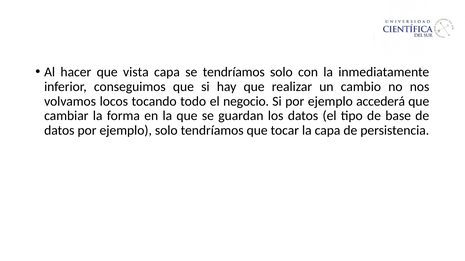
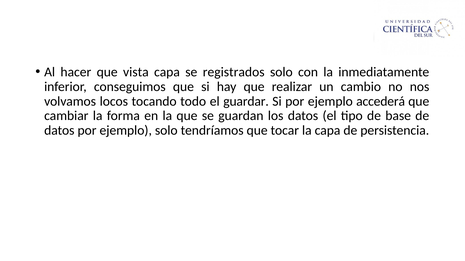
se tendríamos: tendríamos -> registrados (234, 72)
negocio: negocio -> guardar (246, 101)
